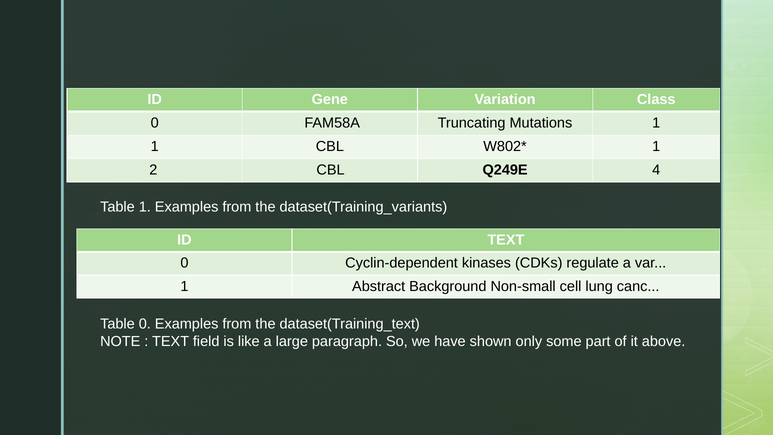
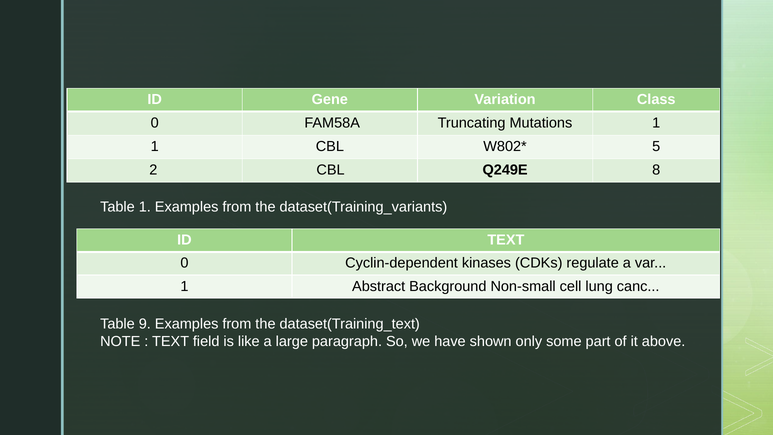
1: 1 -> 5 (656, 146)
4: 4 -> 8 (656, 170)
Table 0: 0 -> 9 (145, 324)
